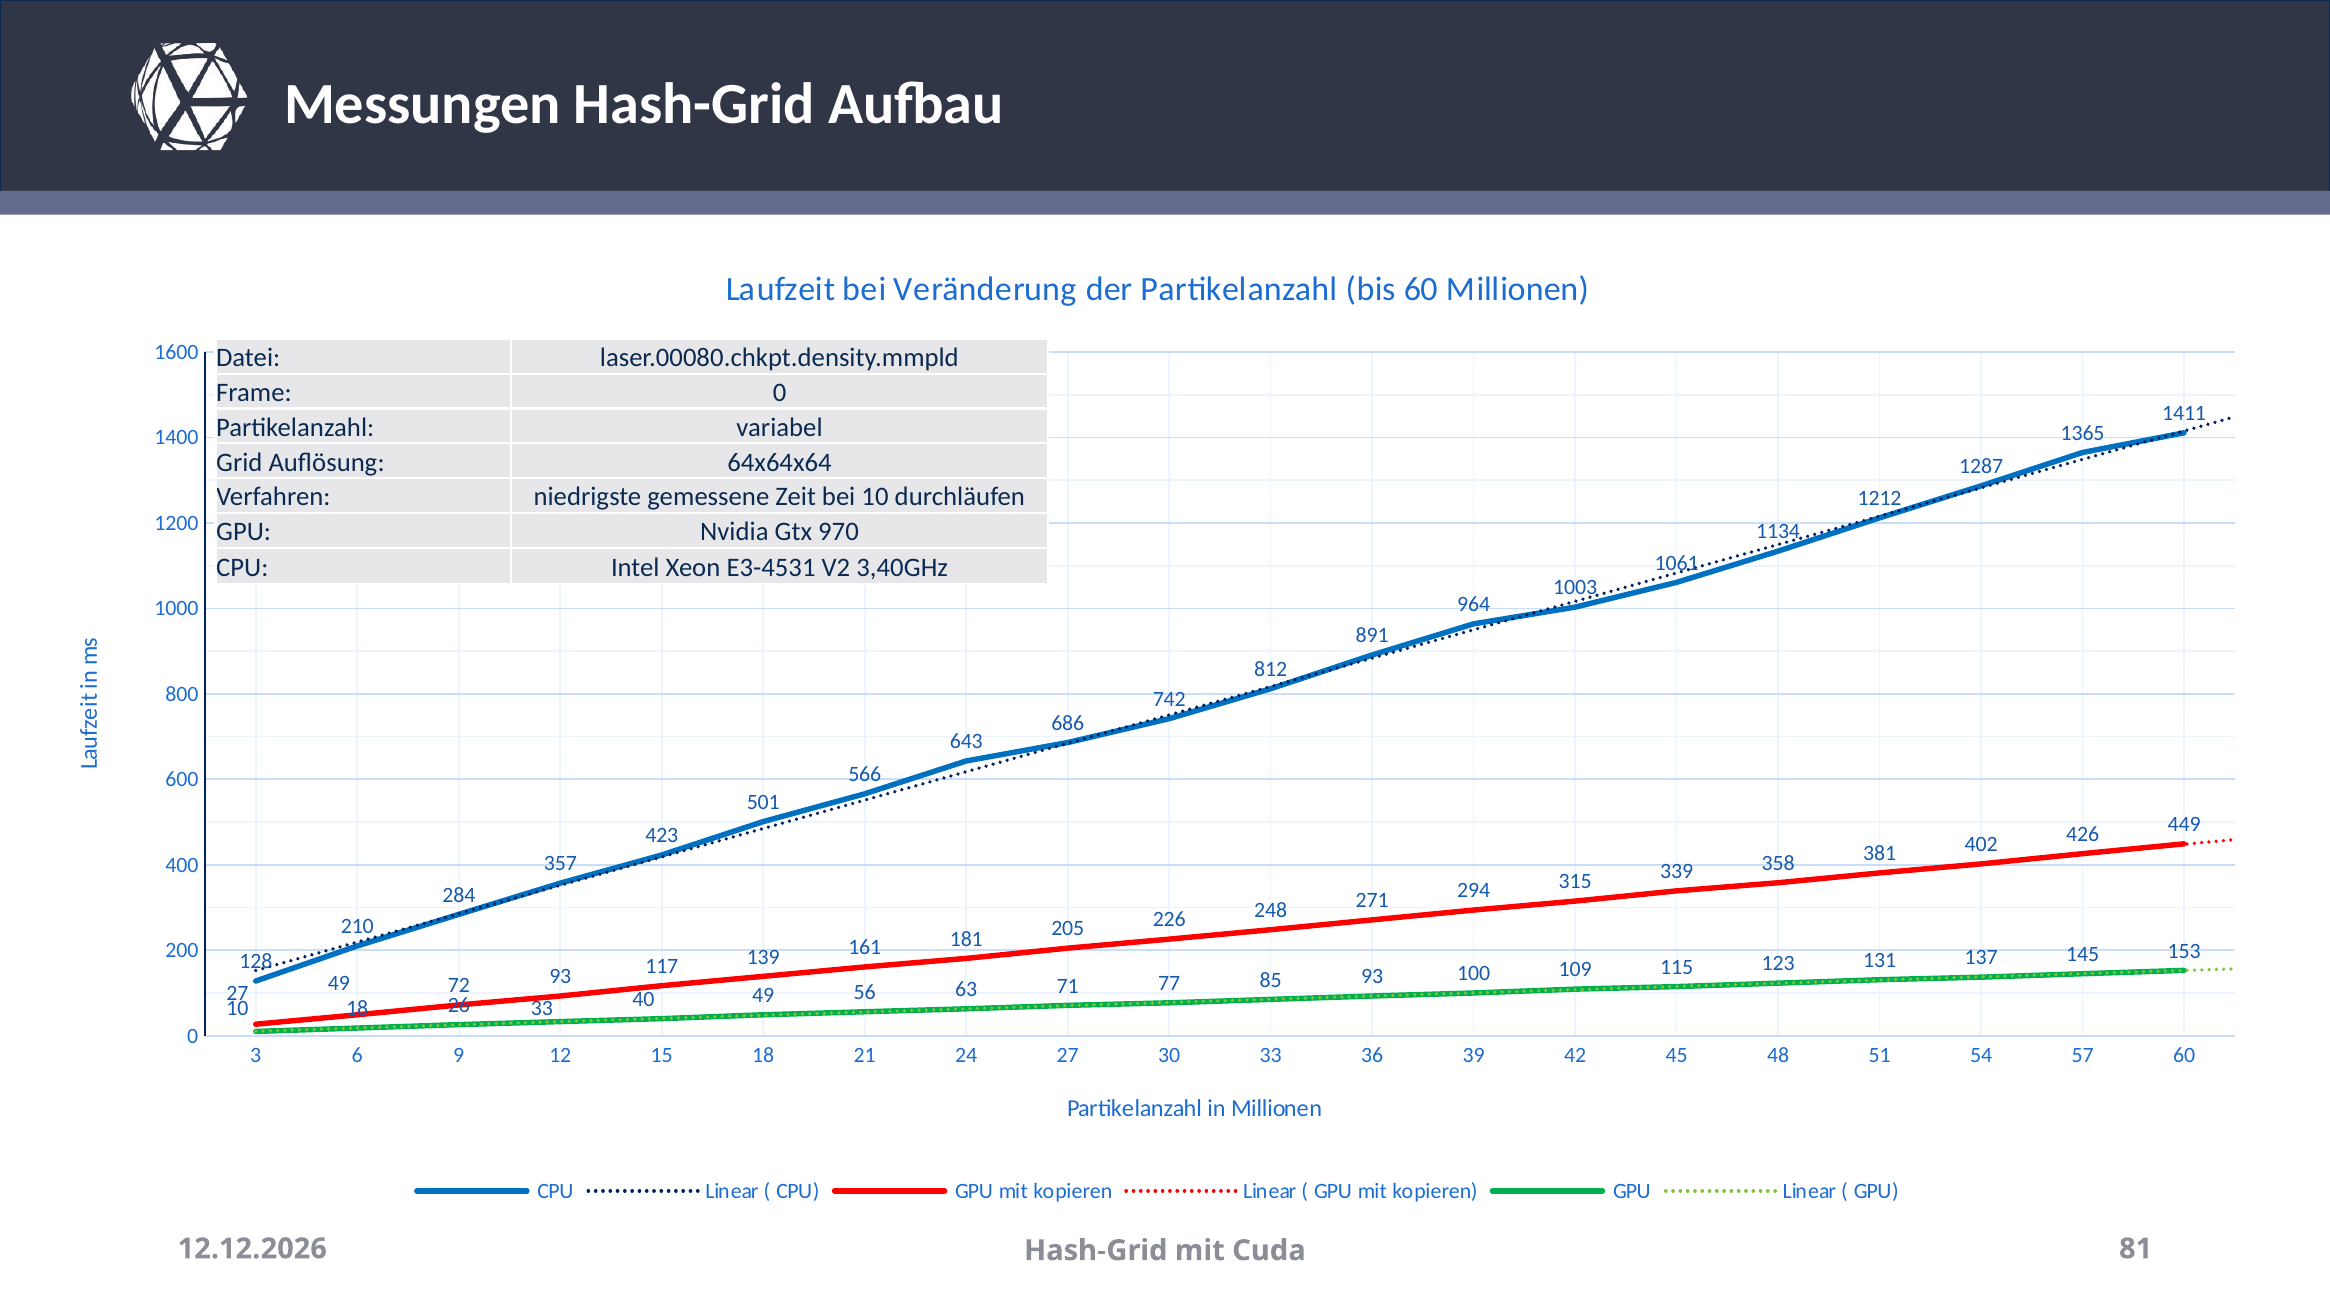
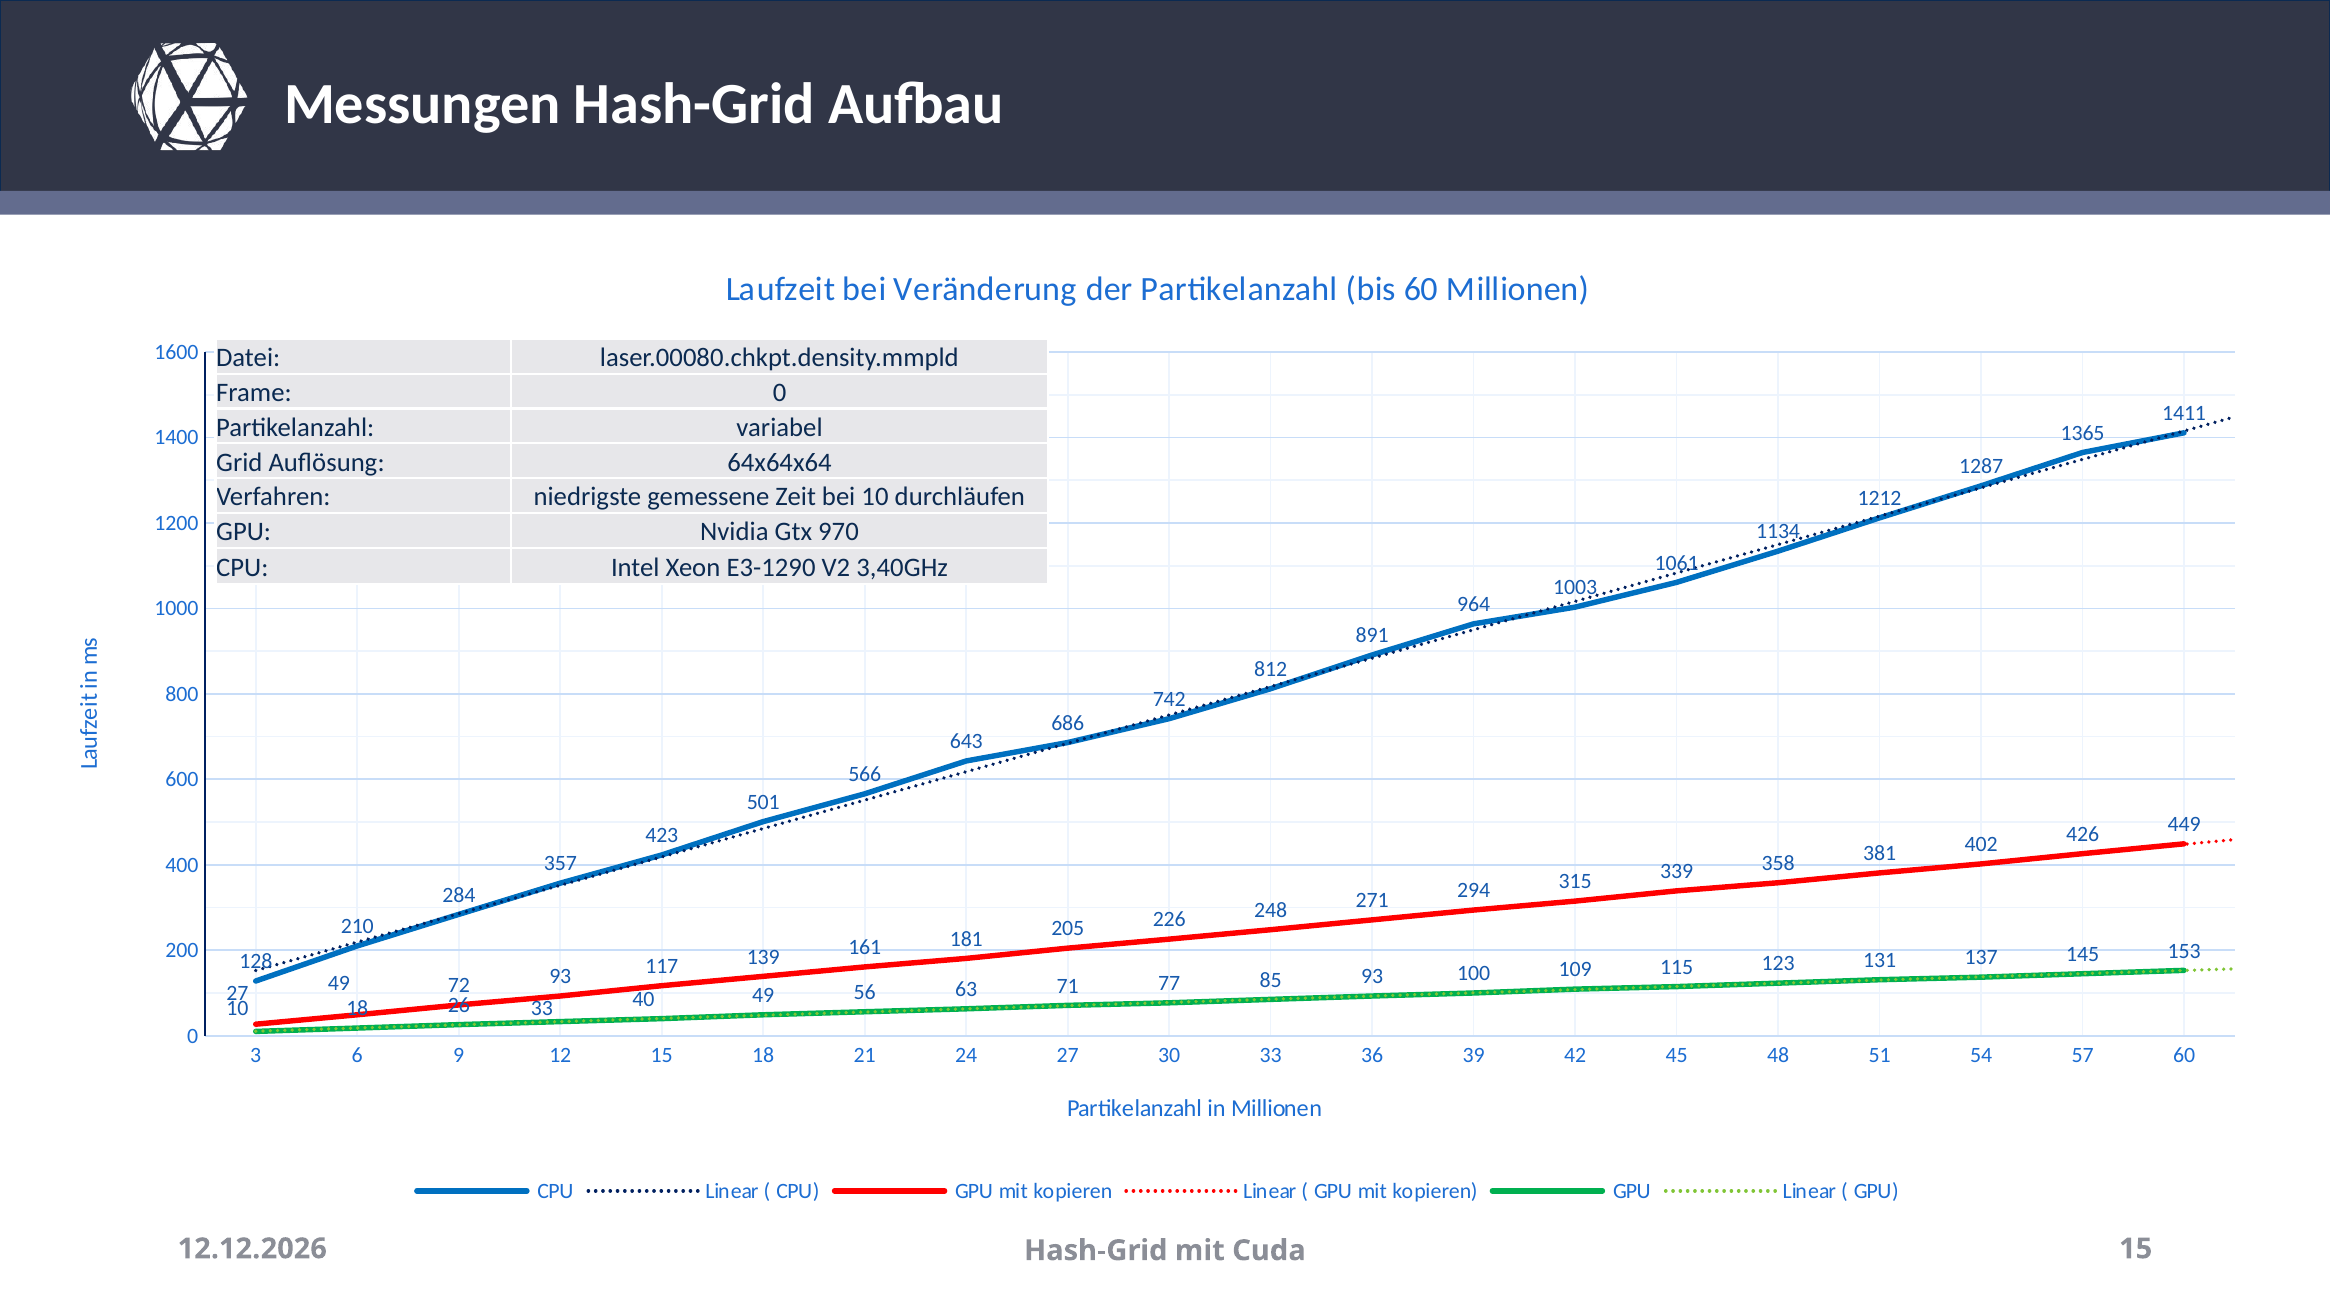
E3-4531: E3-4531 -> E3-1290 (771, 568)
Cuda 81: 81 -> 15 (2136, 1249)
